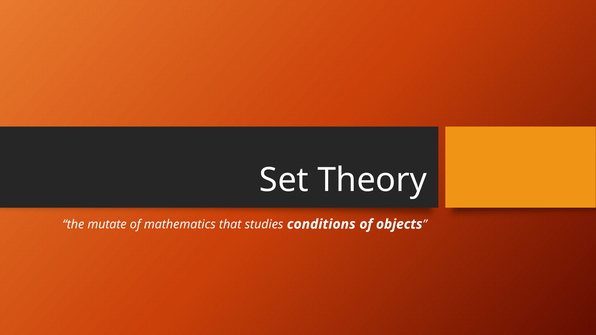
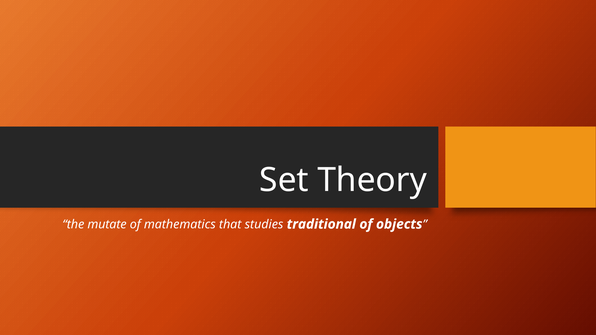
conditions: conditions -> traditional (321, 224)
